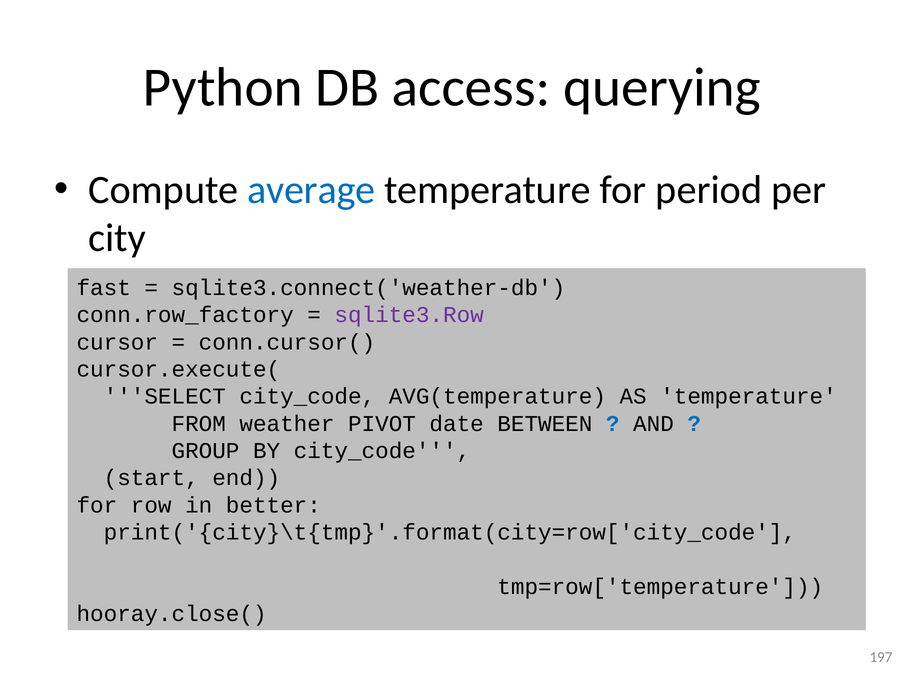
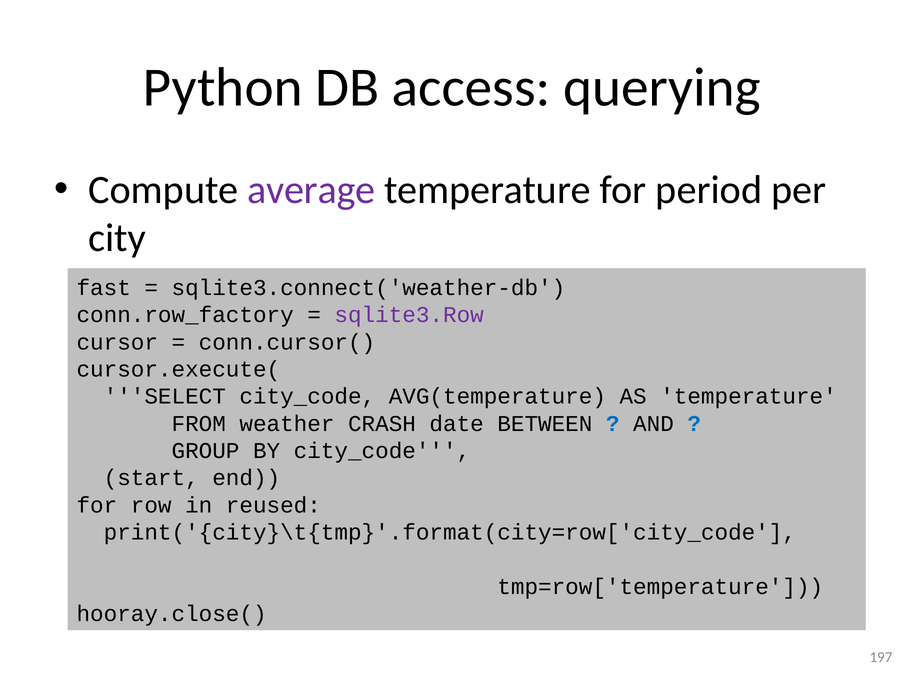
average colour: blue -> purple (311, 190)
PIVOT: PIVOT -> CRASH (382, 423)
better: better -> reused (273, 505)
